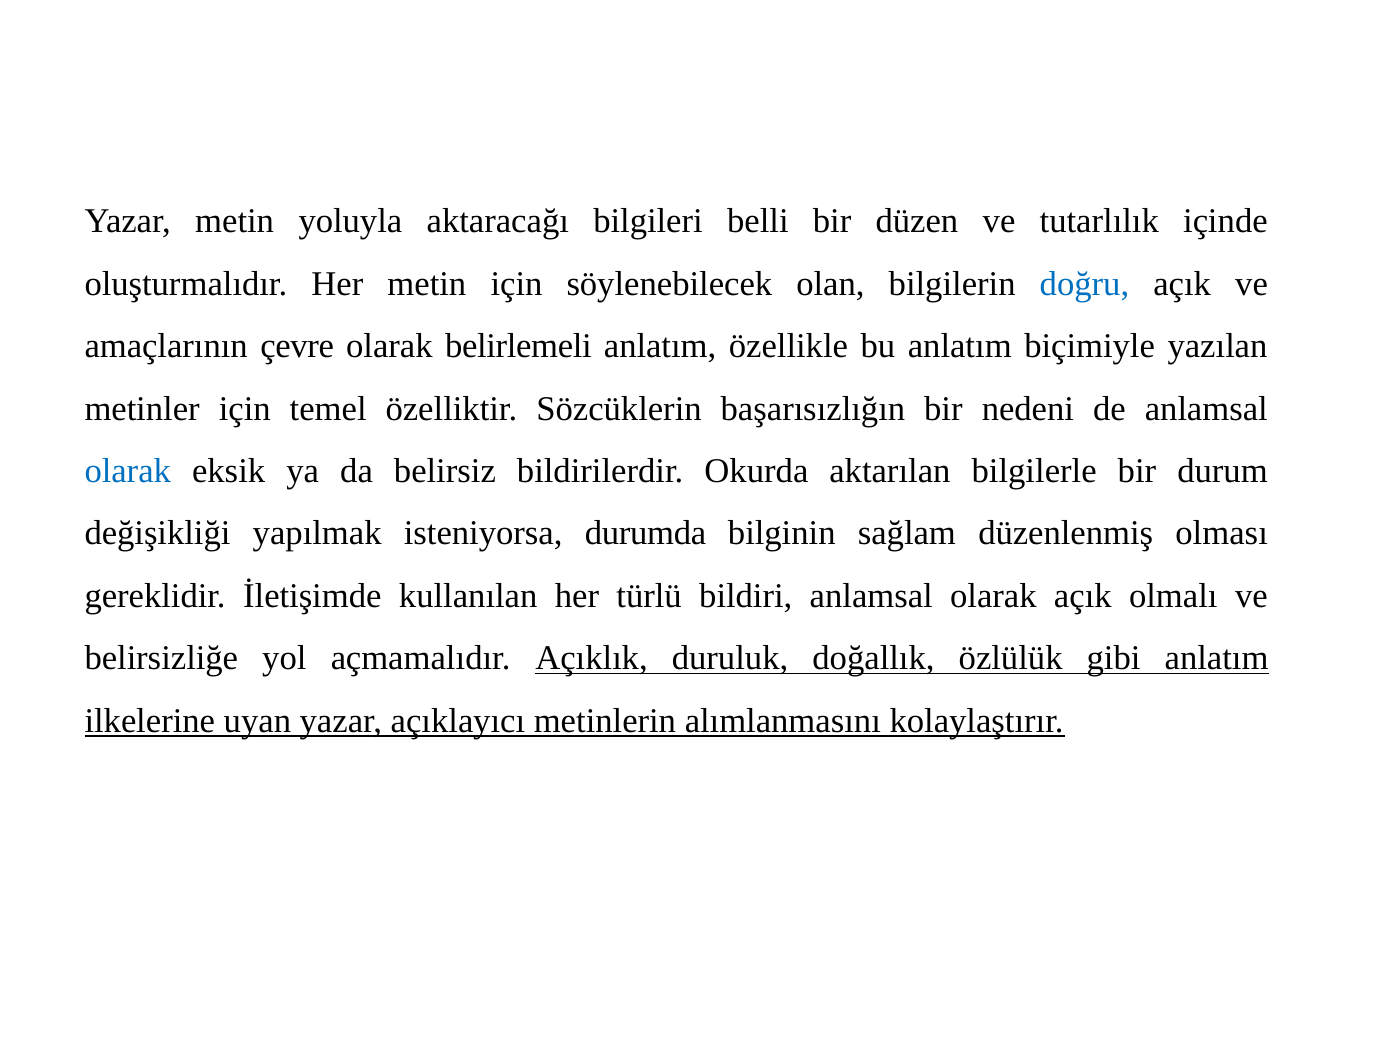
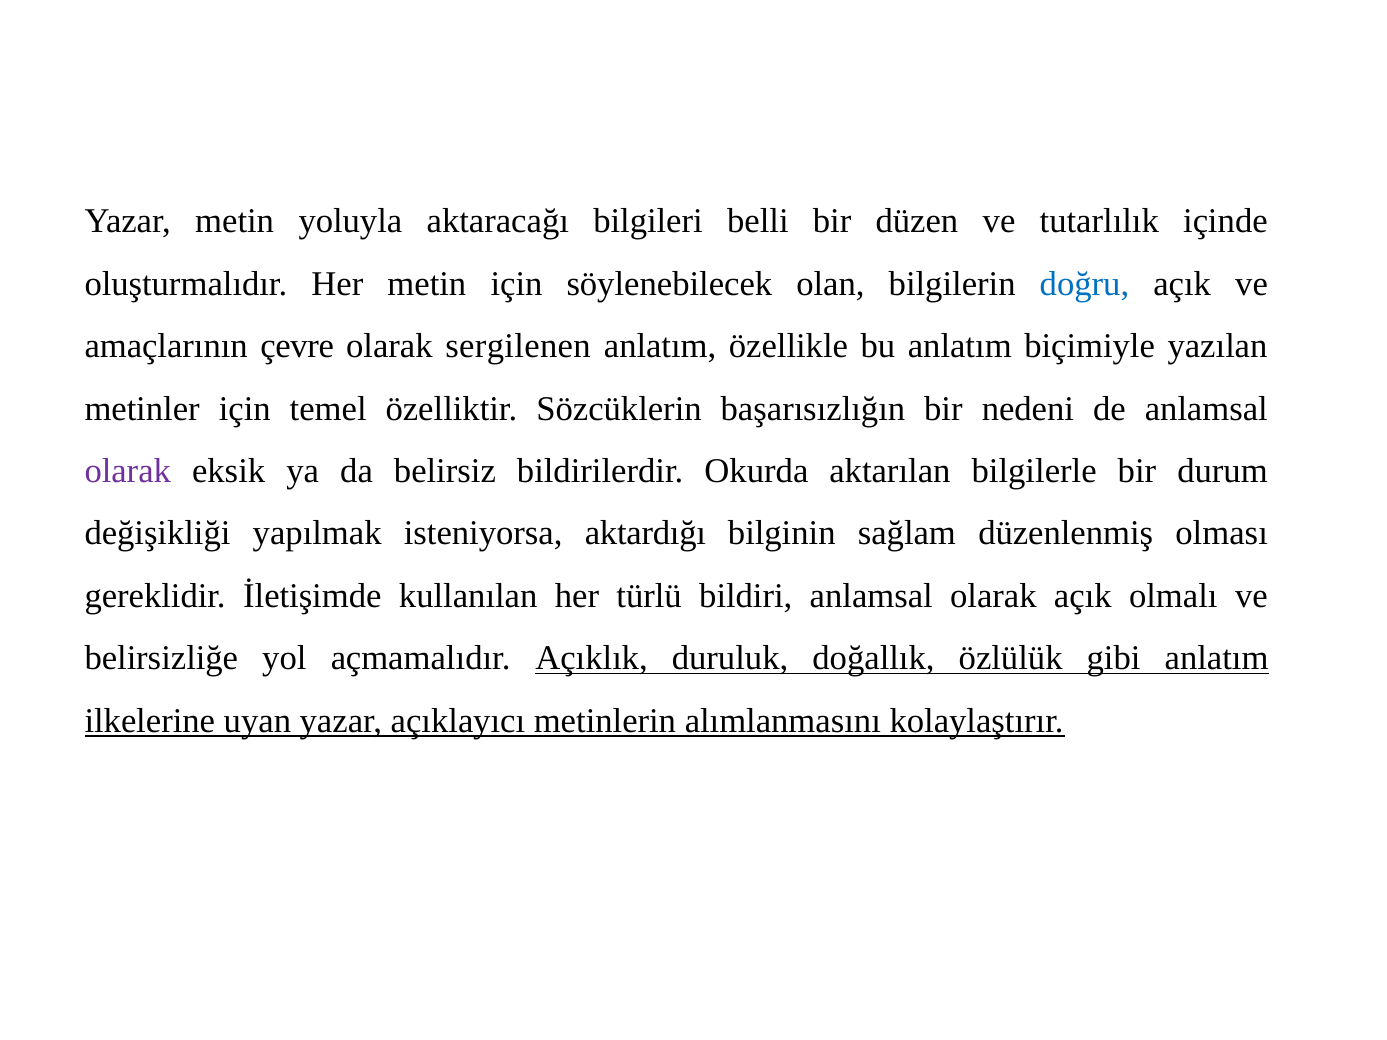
belirlemeli: belirlemeli -> sergilenen (518, 346)
olarak colour: blue -> purple (128, 471)
durumda: durumda -> aktardığı (645, 534)
